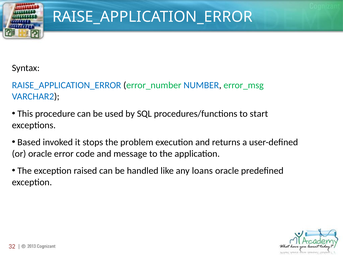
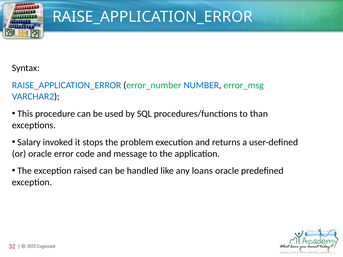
start: start -> than (259, 114)
Based: Based -> Salary (29, 142)
